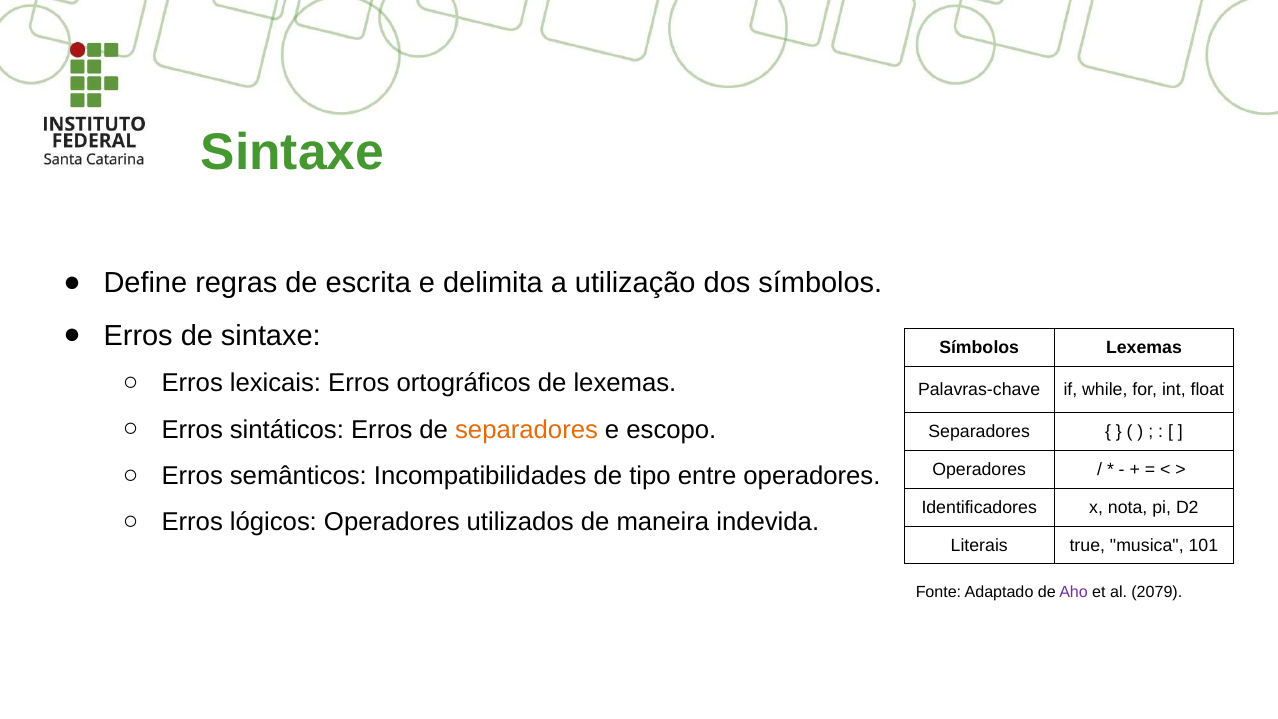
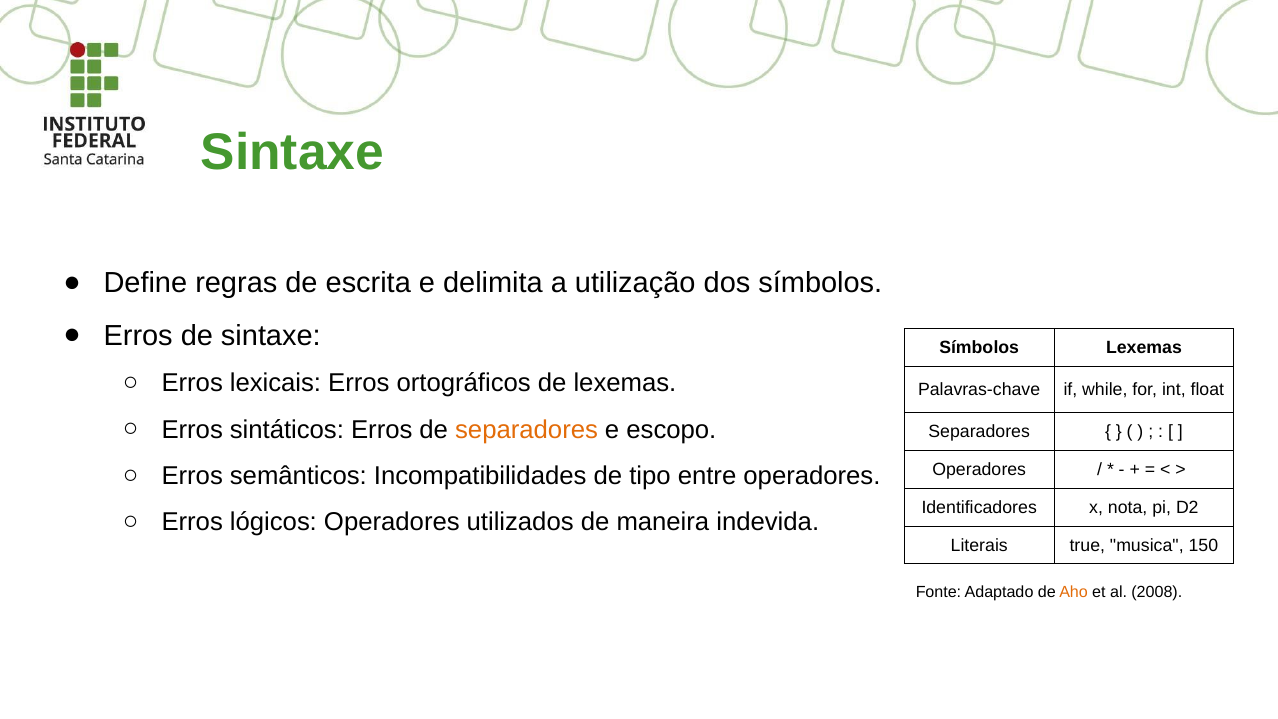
101: 101 -> 150 (1203, 545)
Aho colour: purple -> orange (1074, 592)
2079: 2079 -> 2008 (1157, 592)
